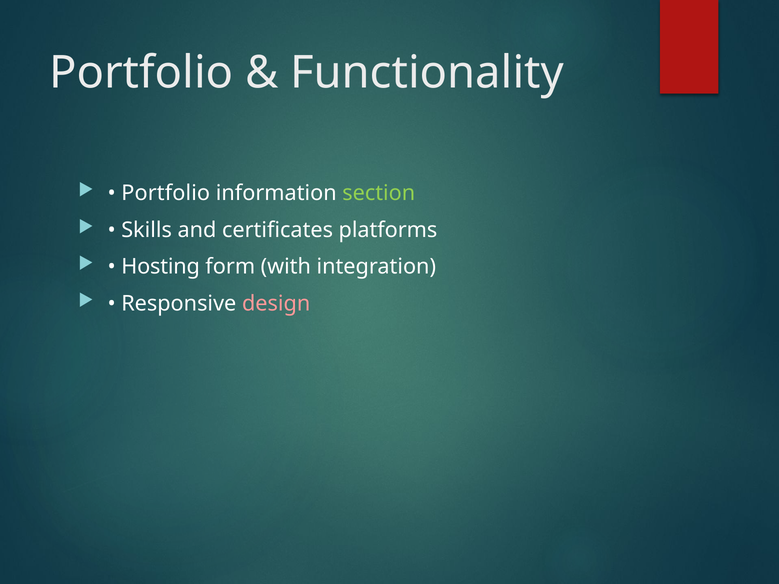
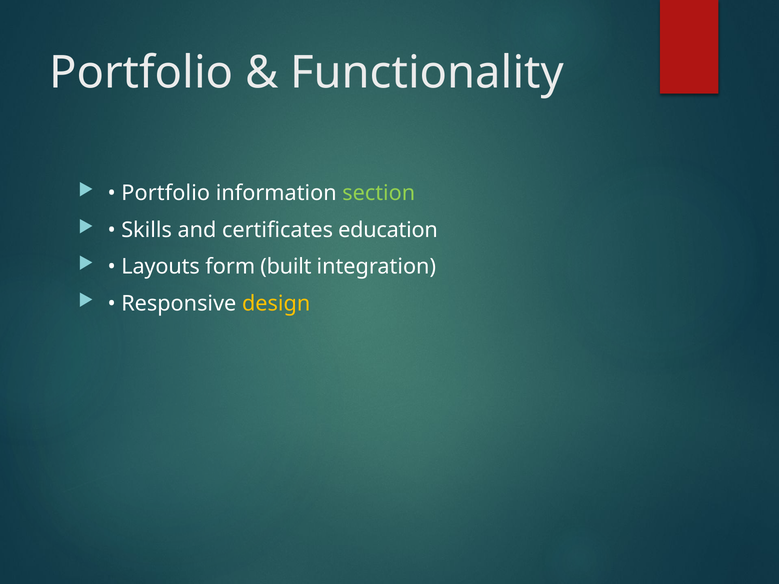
platforms: platforms -> education (388, 230)
Hosting: Hosting -> Layouts (161, 267)
with: with -> built (286, 267)
design colour: pink -> yellow (276, 304)
